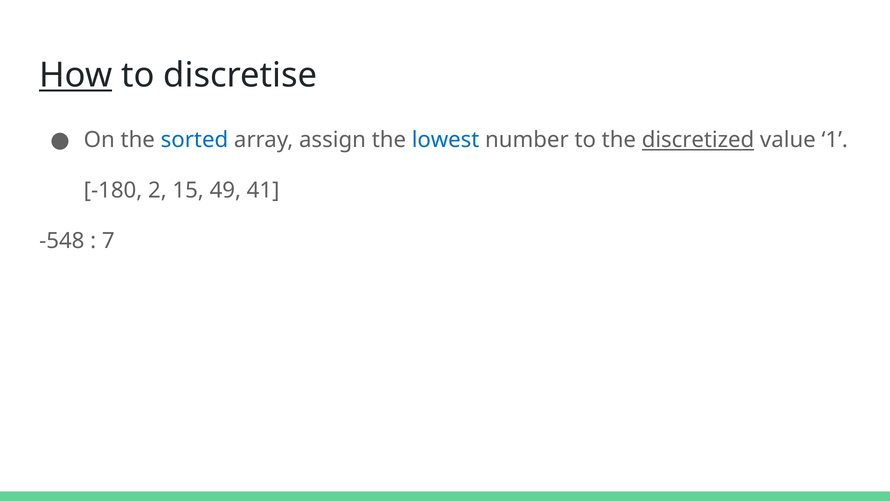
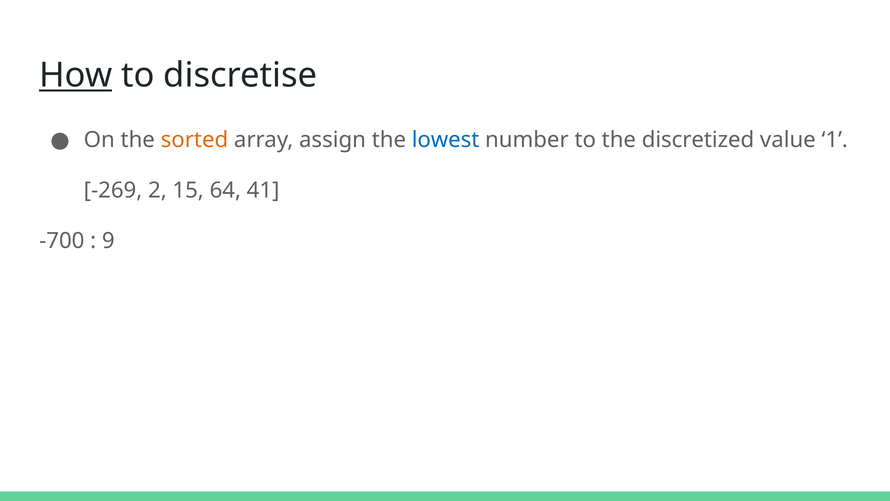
sorted colour: blue -> orange (194, 140)
discretized underline: present -> none (698, 140)
-180: -180 -> -269 (113, 190)
49: 49 -> 64 (225, 190)
-548: -548 -> -700 (62, 241)
7: 7 -> 9 (108, 241)
